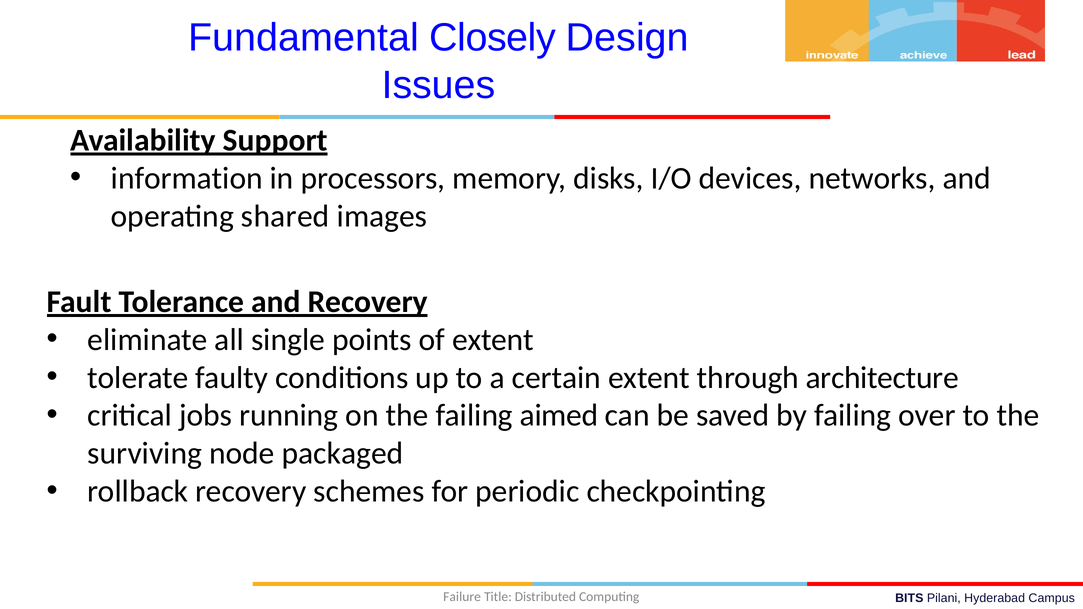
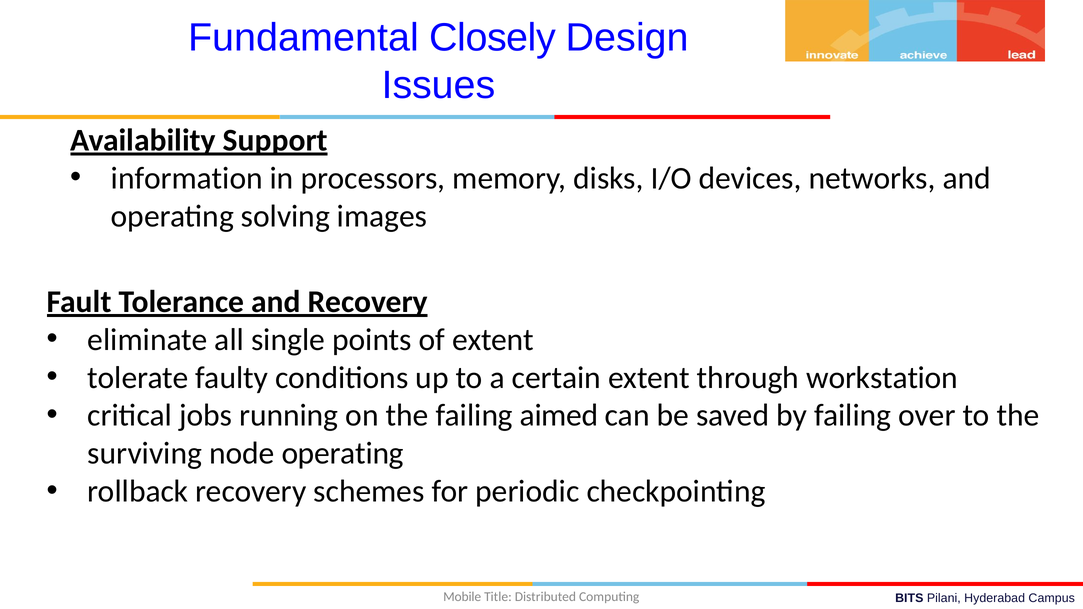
shared: shared -> solving (285, 216)
architecture: architecture -> workstation (882, 378)
node packaged: packaged -> operating (343, 454)
Failure: Failure -> Mobile (462, 597)
